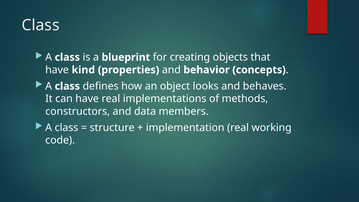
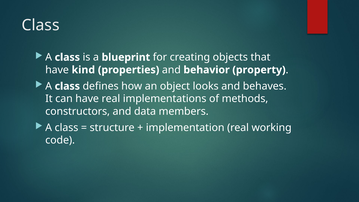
concepts: concepts -> property (259, 70)
